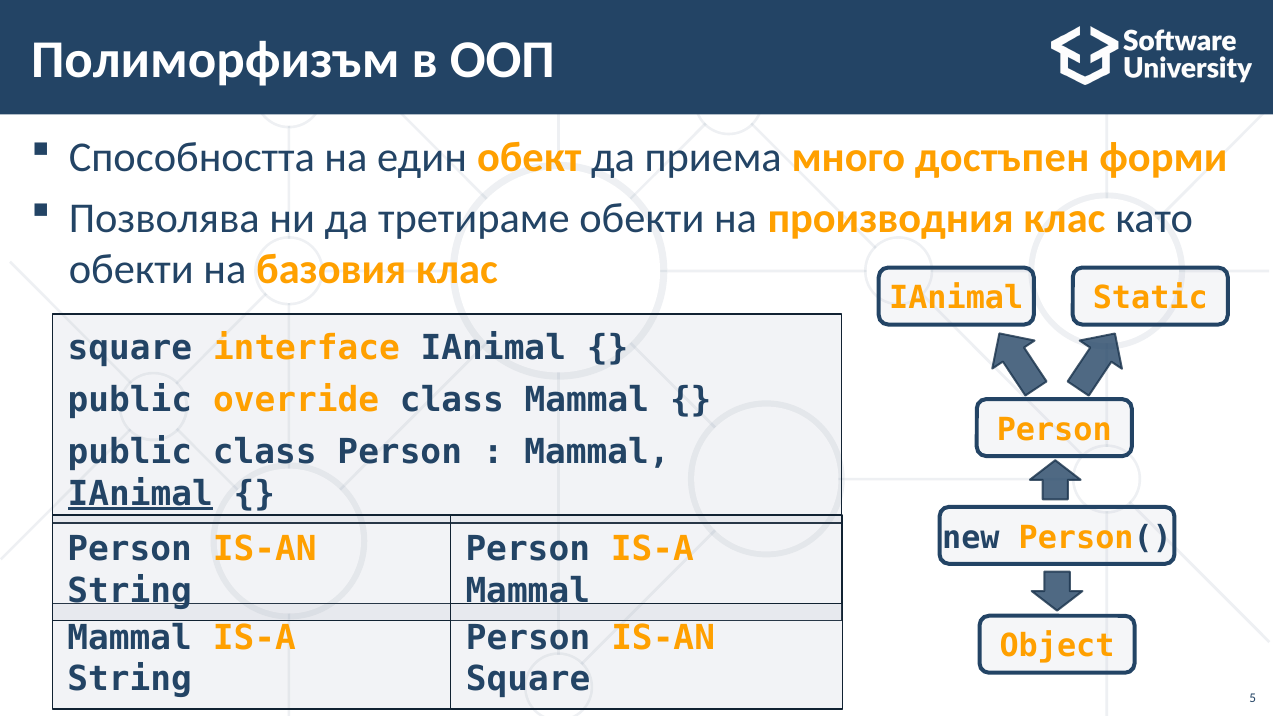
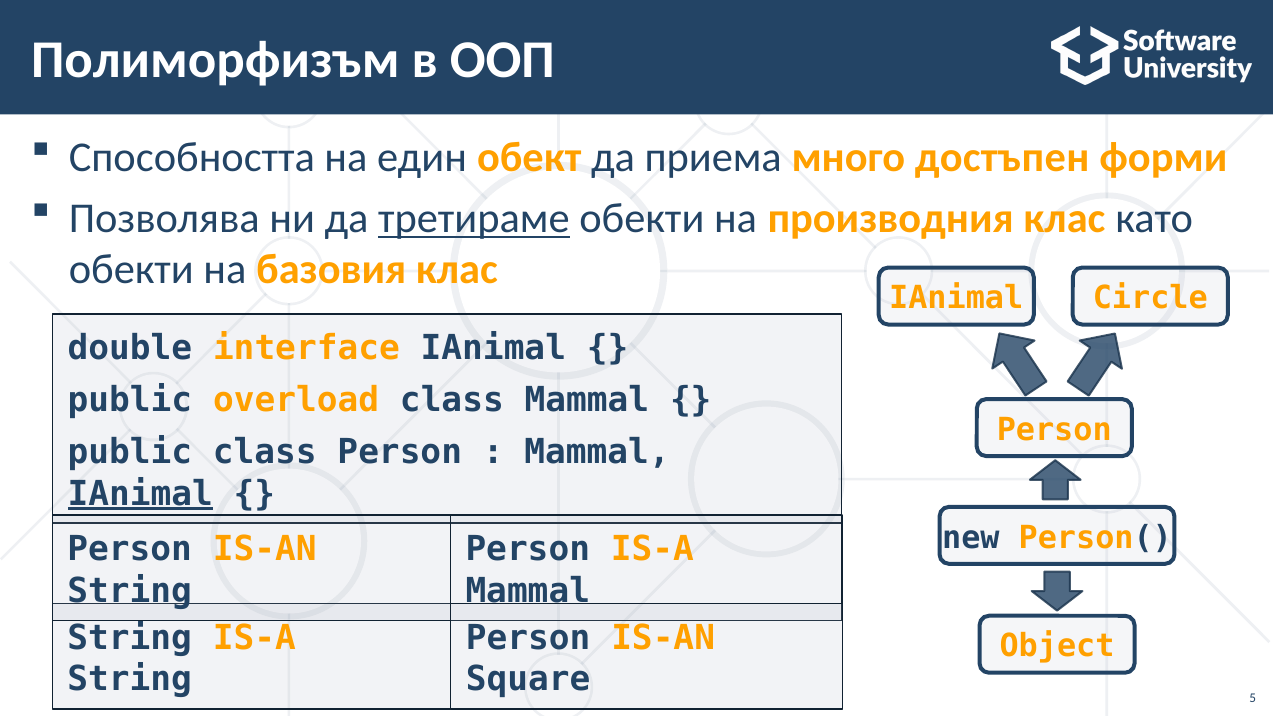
третираме underline: none -> present (474, 219)
Static: Static -> Circle (1150, 298)
square: square -> double (130, 348)
override: override -> overload (296, 400)
Mammal: Mammal -> String (130, 638)
